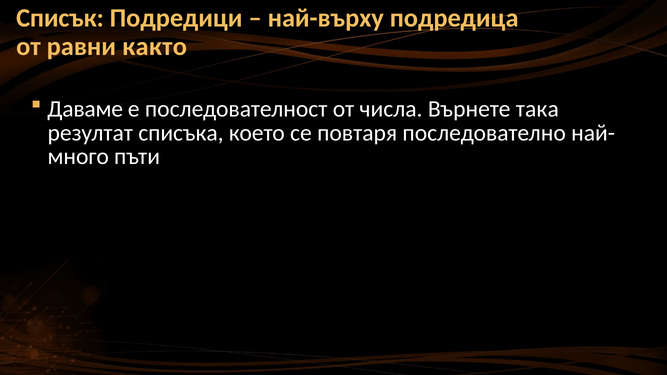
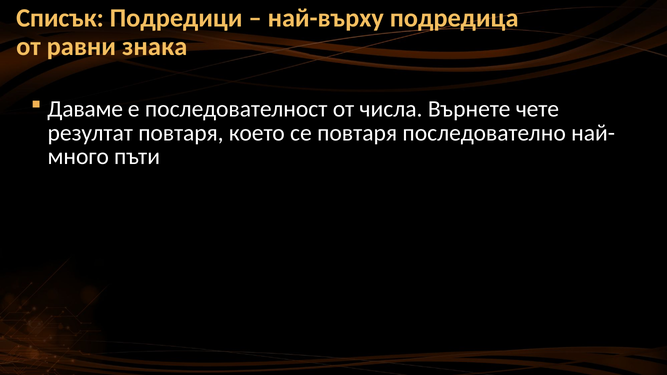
както: както -> знака (155, 47)
така: така -> чете (537, 109)
резултат списъка: списъка -> повтаря (181, 133)
